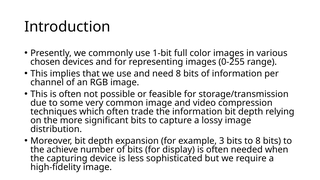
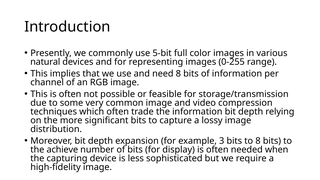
1-bit: 1-bit -> 5-bit (162, 53)
chosen: chosen -> natural (45, 62)
